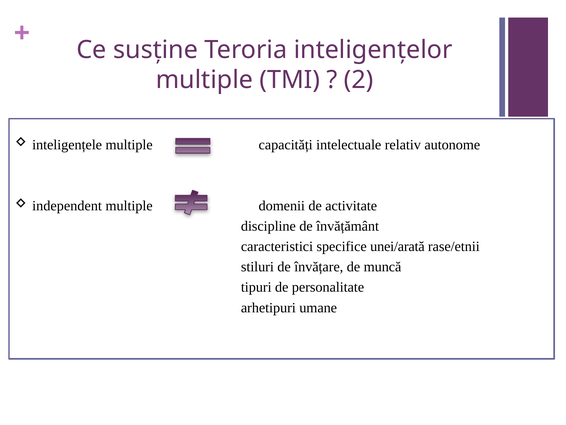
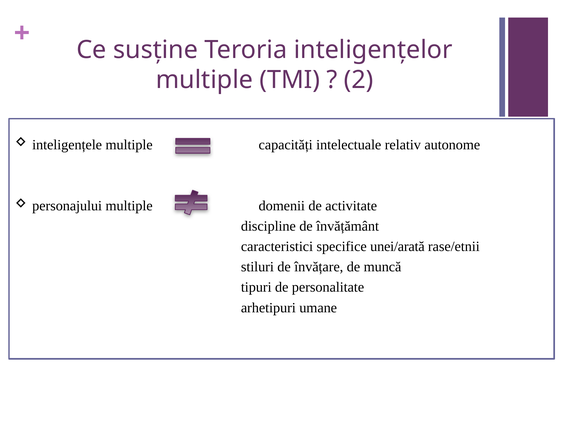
independent: independent -> personajului (67, 205)
